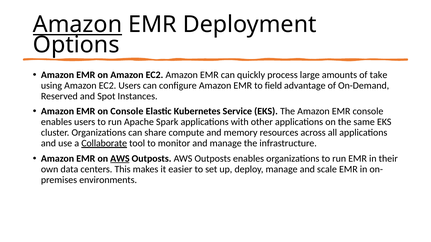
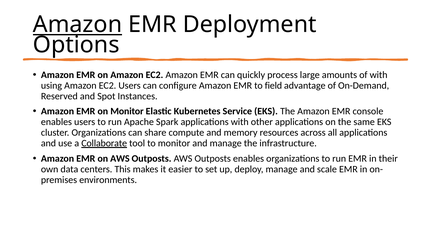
of take: take -> with (379, 75)
on Console: Console -> Monitor (127, 112)
AWS underline: present -> none (120, 159)
